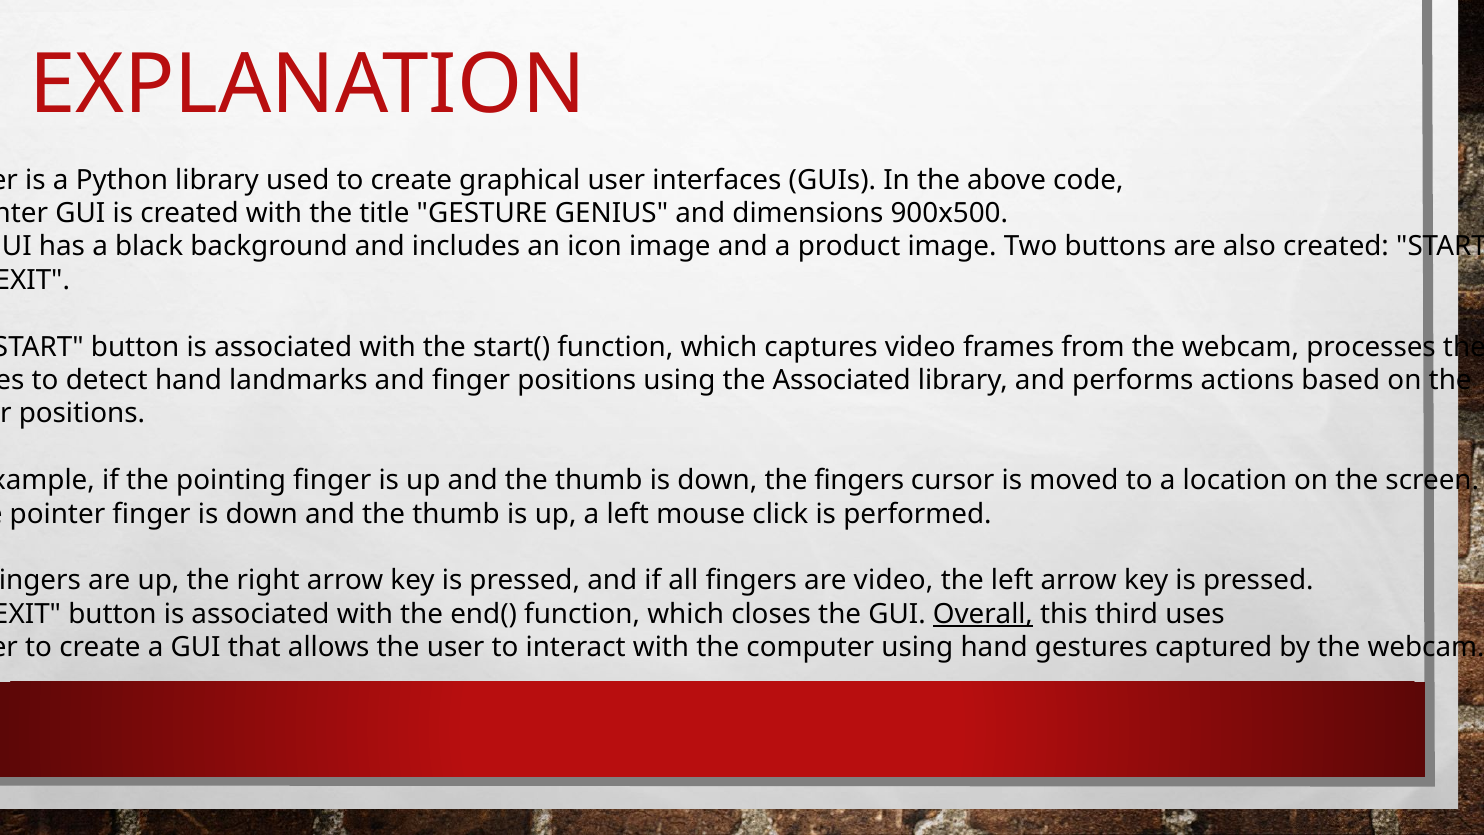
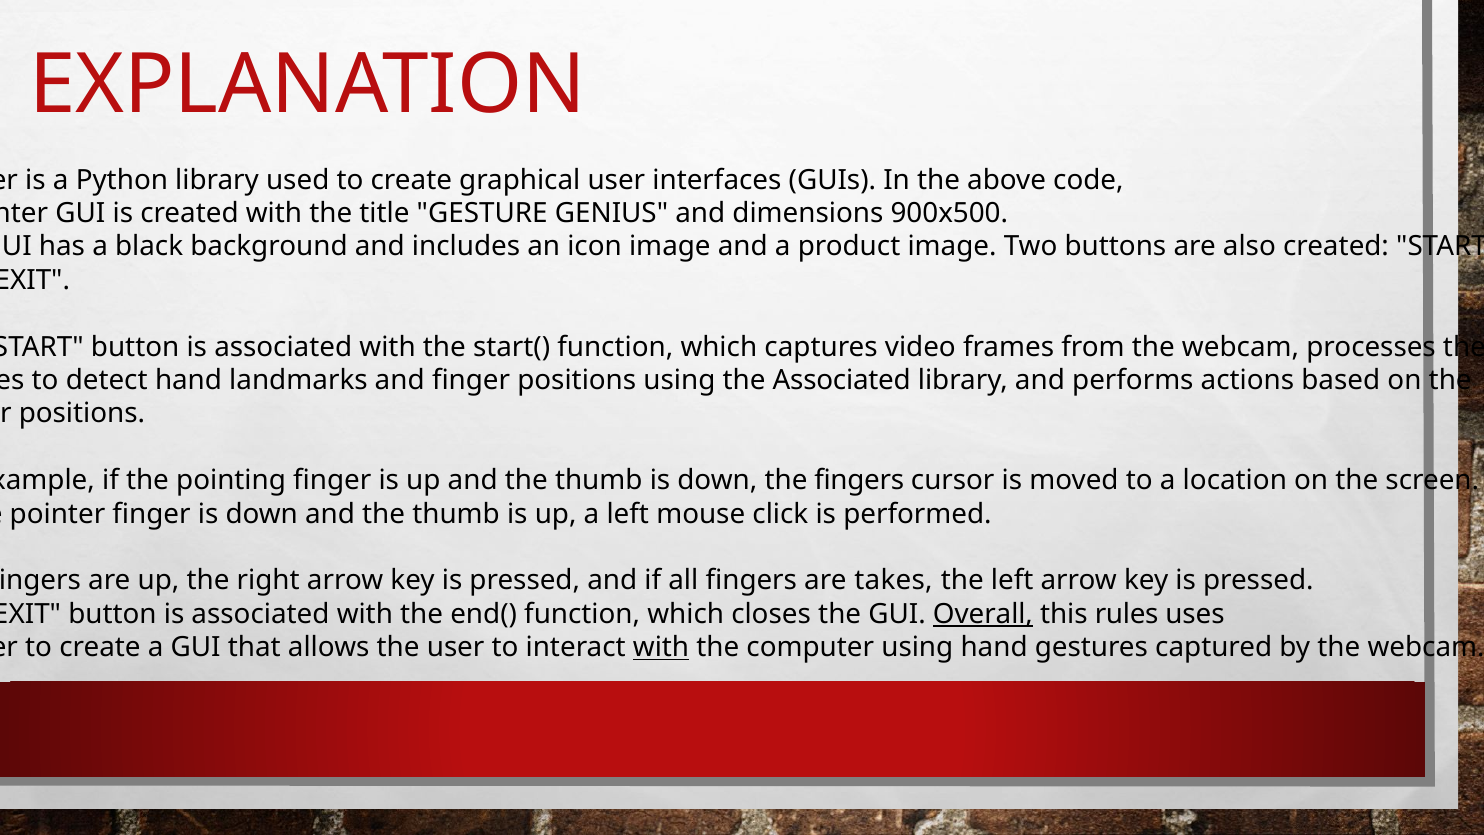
are video: video -> takes (893, 580)
third: third -> rules (1127, 614)
with underline: none -> present (661, 647)
